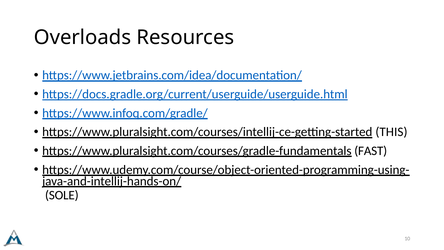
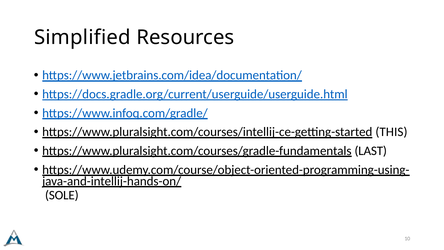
Overloads: Overloads -> Simplified (82, 37)
FAST: FAST -> LAST (371, 151)
